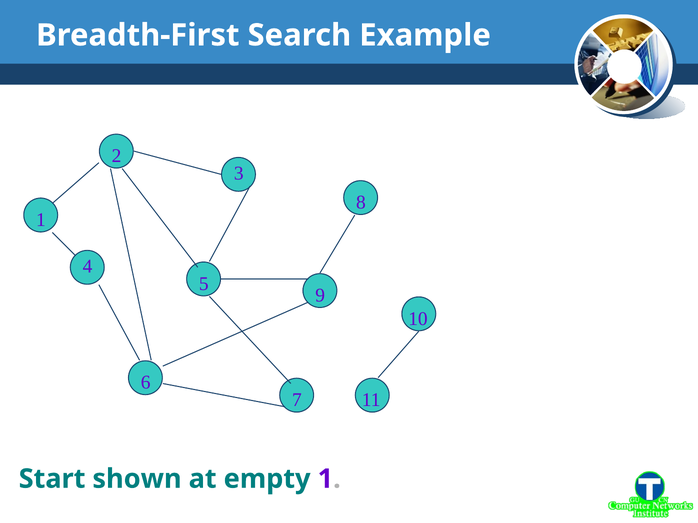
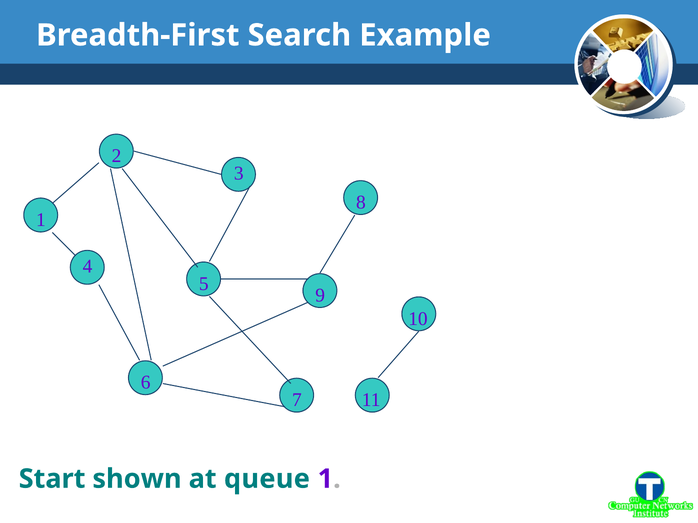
empty: empty -> queue (267, 479)
